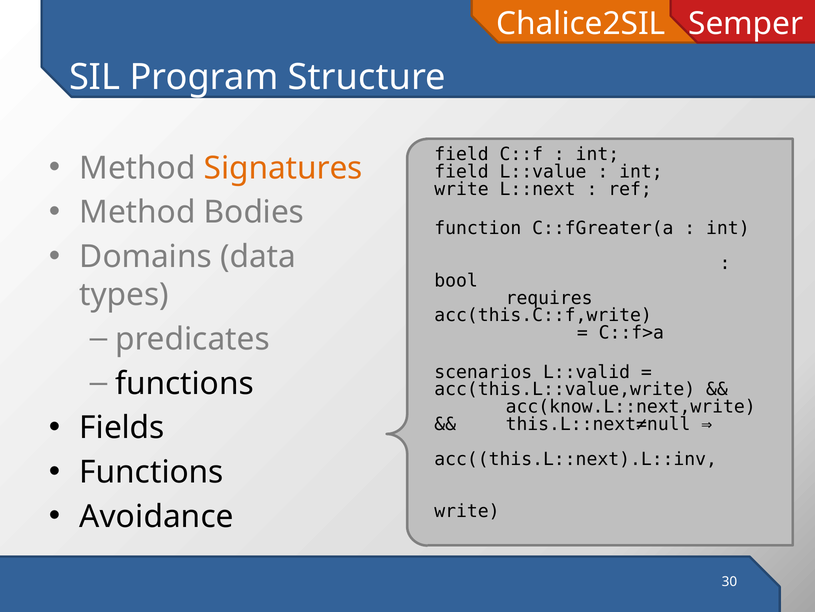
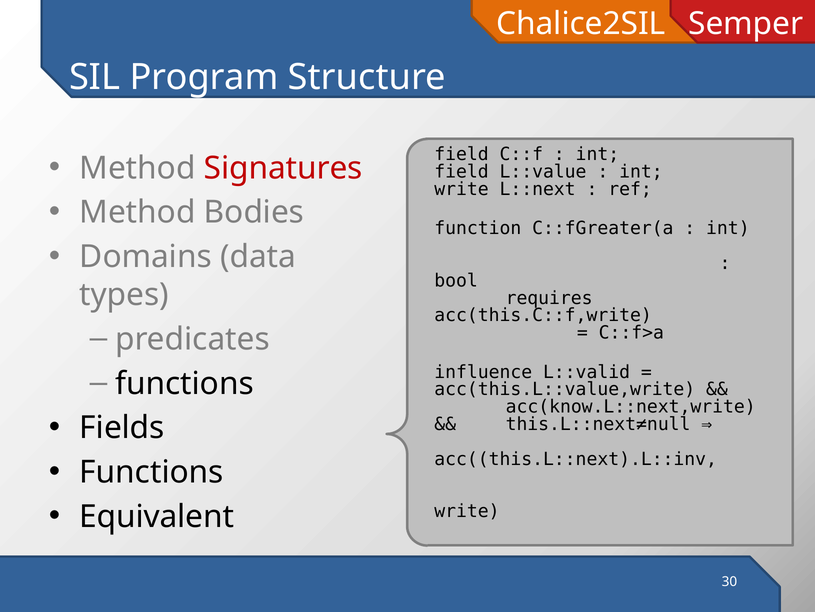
Signatures colour: orange -> red (283, 168)
scenarios: scenarios -> influence (483, 372)
Avoidance: Avoidance -> Equivalent (157, 516)
